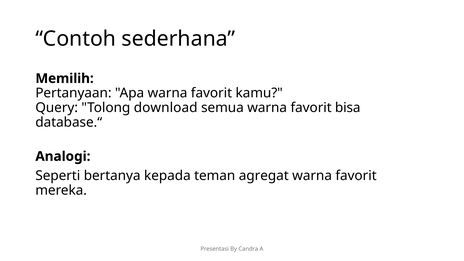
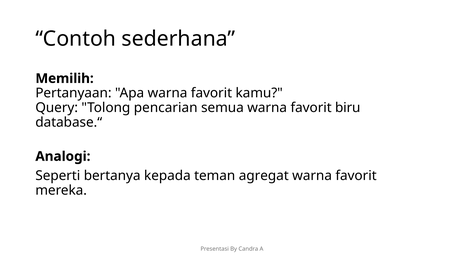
download: download -> pencarian (166, 108)
bisa: bisa -> biru (348, 108)
